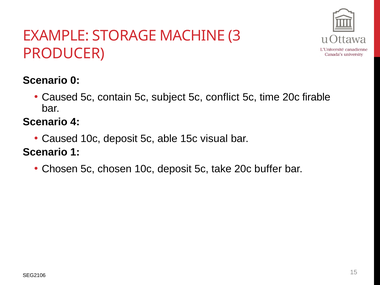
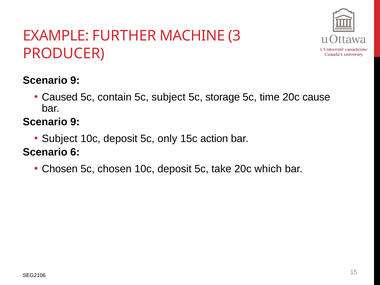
STORAGE: STORAGE -> FURTHER (124, 36)
0: 0 -> 9 (75, 80)
conflict: conflict -> storage (223, 97)
firable: firable -> cause (316, 97)
4: 4 -> 9 (75, 122)
Caused: Caused -> Subject (60, 139)
able: able -> only (167, 139)
visual: visual -> action (214, 139)
1: 1 -> 6 (75, 152)
buffer: buffer -> which (268, 169)
